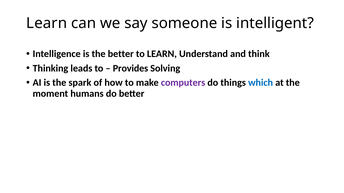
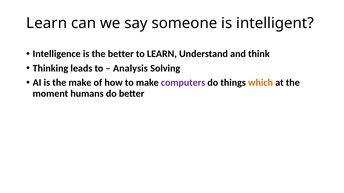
Provides: Provides -> Analysis (130, 68)
the spark: spark -> make (80, 83)
which colour: blue -> orange (261, 83)
